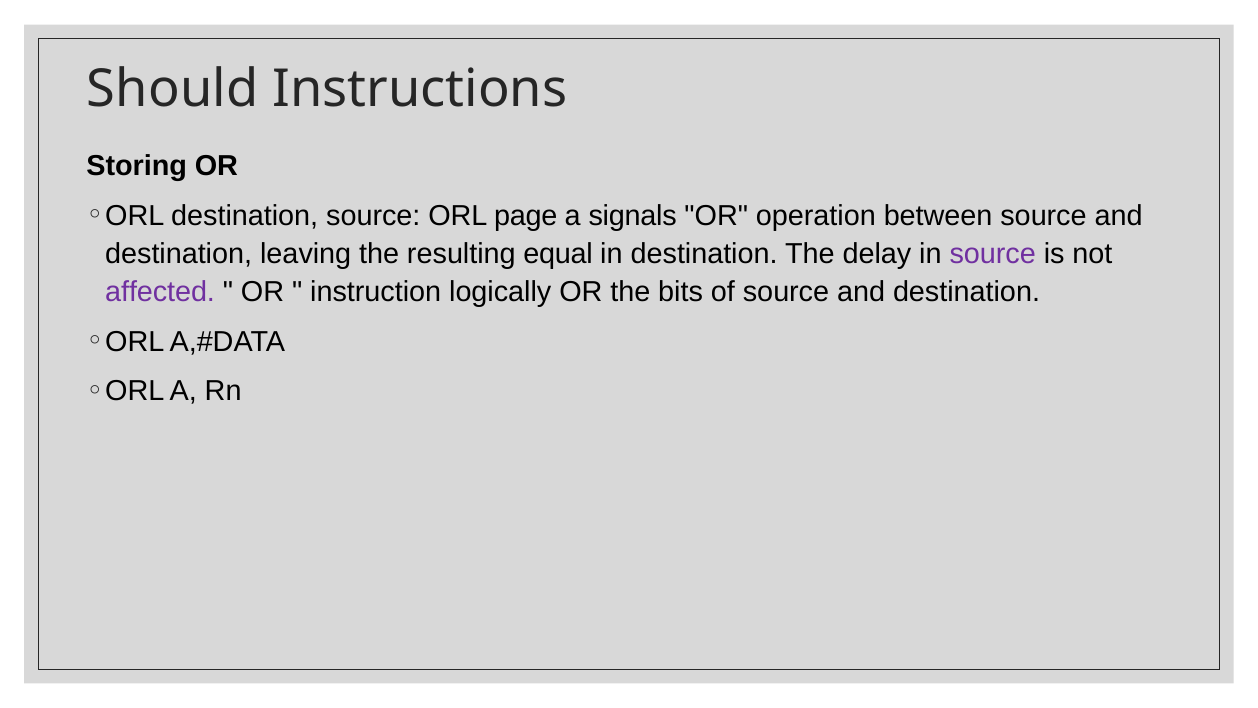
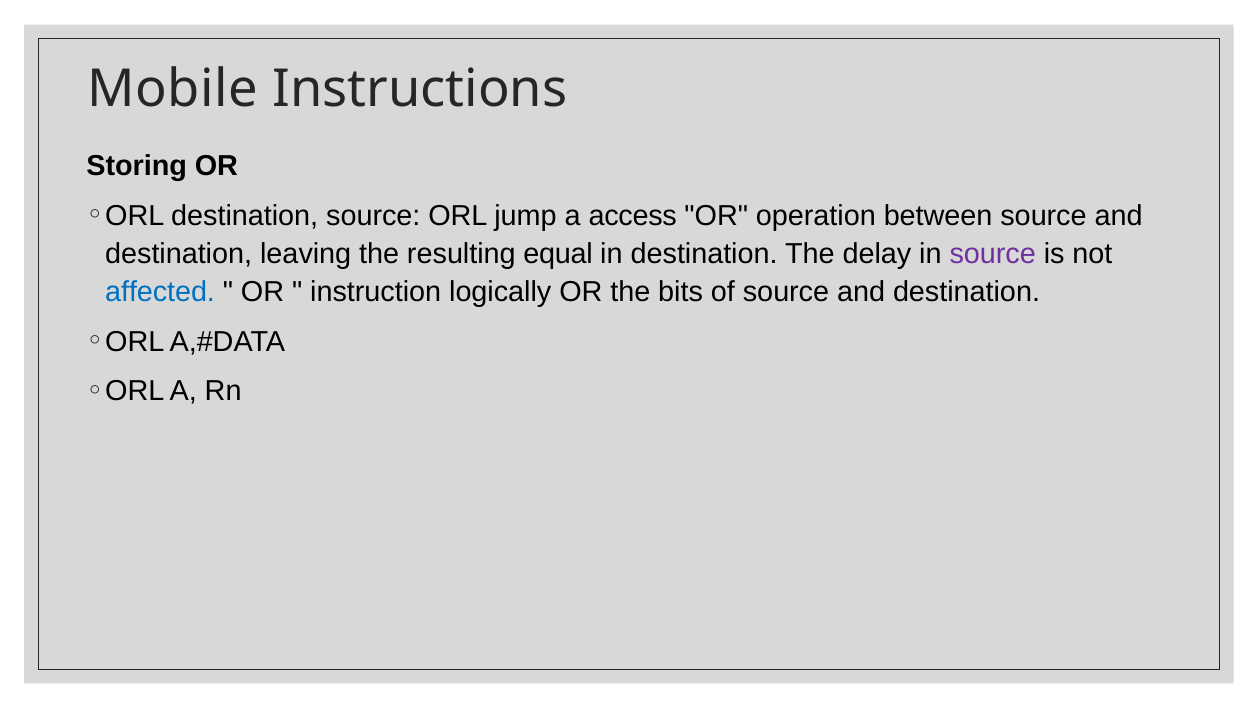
Should: Should -> Mobile (172, 89)
page: page -> jump (526, 216)
signals: signals -> access (633, 216)
affected colour: purple -> blue (160, 292)
